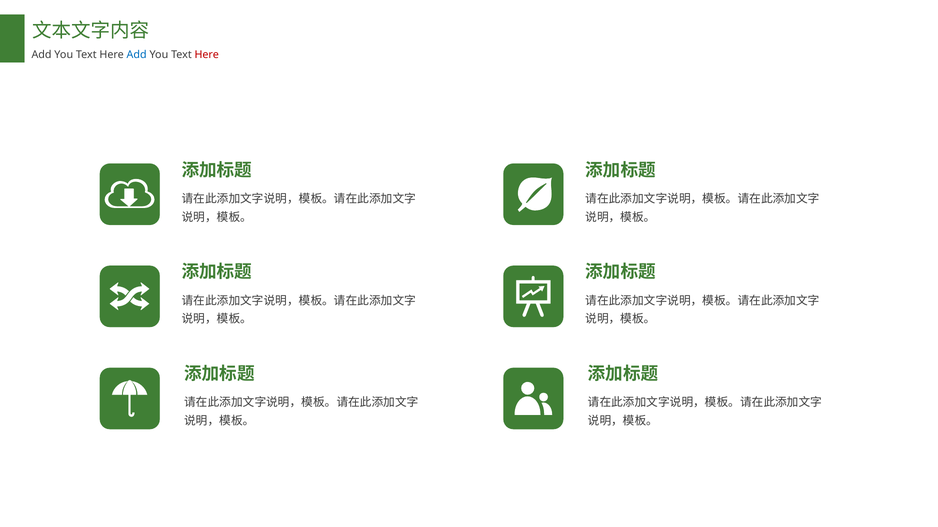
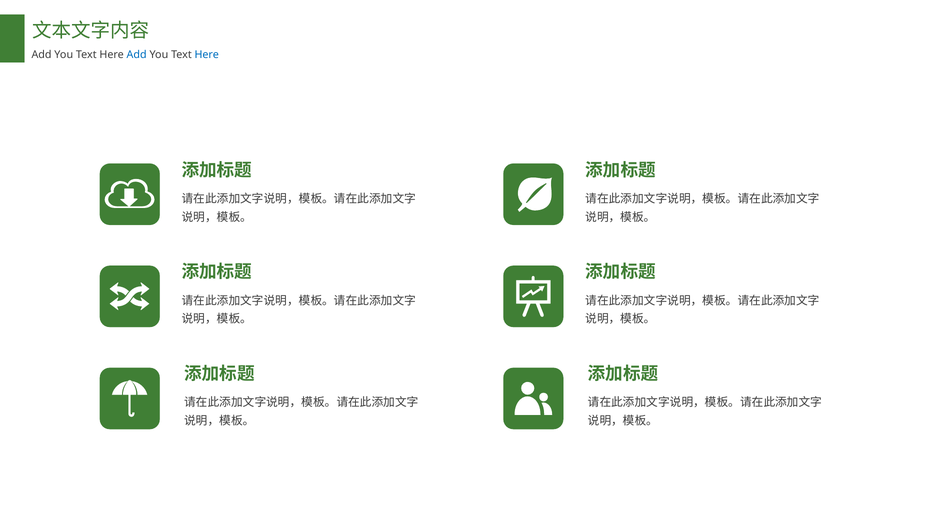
Here colour: red -> blue (207, 55)
